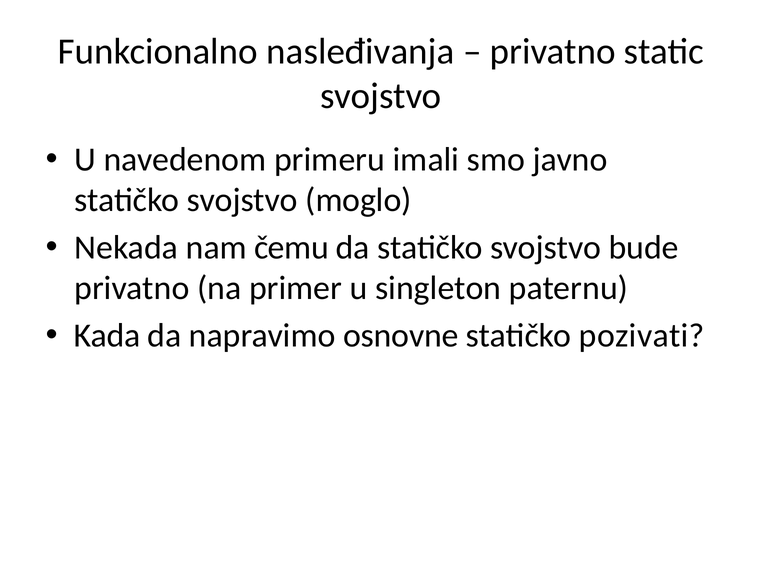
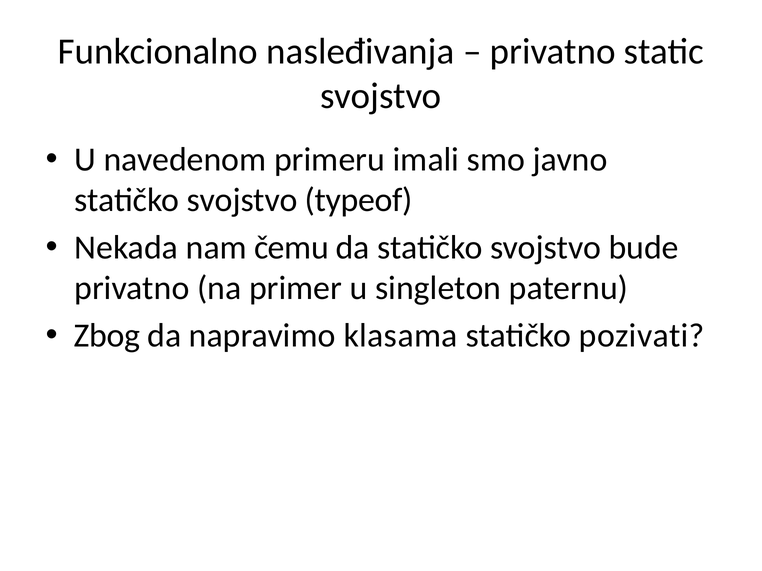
moglo: moglo -> typeof (359, 201)
Kada: Kada -> Zbog (107, 336)
osnovne: osnovne -> klasama (401, 336)
